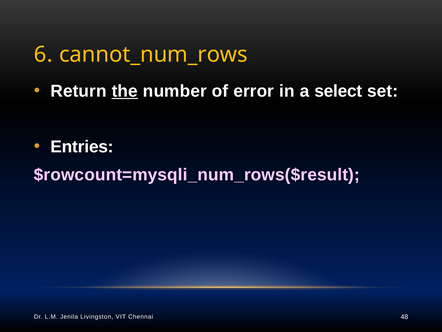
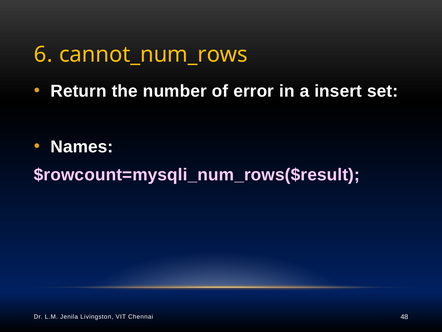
the underline: present -> none (125, 91)
select: select -> insert (338, 91)
Entries: Entries -> Names (82, 147)
